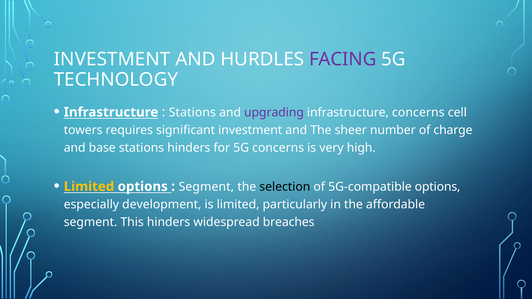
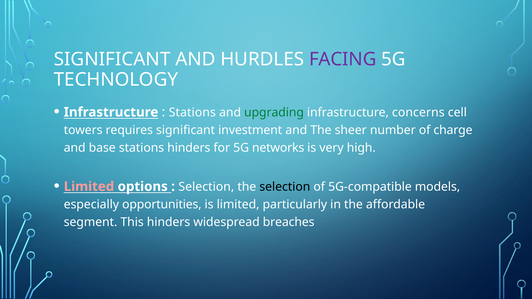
INVESTMENT: INVESTMENT -> SIGNIFICANT (112, 59)
upgrading colour: purple -> green (274, 113)
5G concerns: concerns -> networks (278, 148)
Limited colour: yellow -> pink (89, 187)
Segment: Segment -> Selection (206, 187)
5G-compatible options: options -> models (437, 187)
development: development -> opportunities (162, 205)
